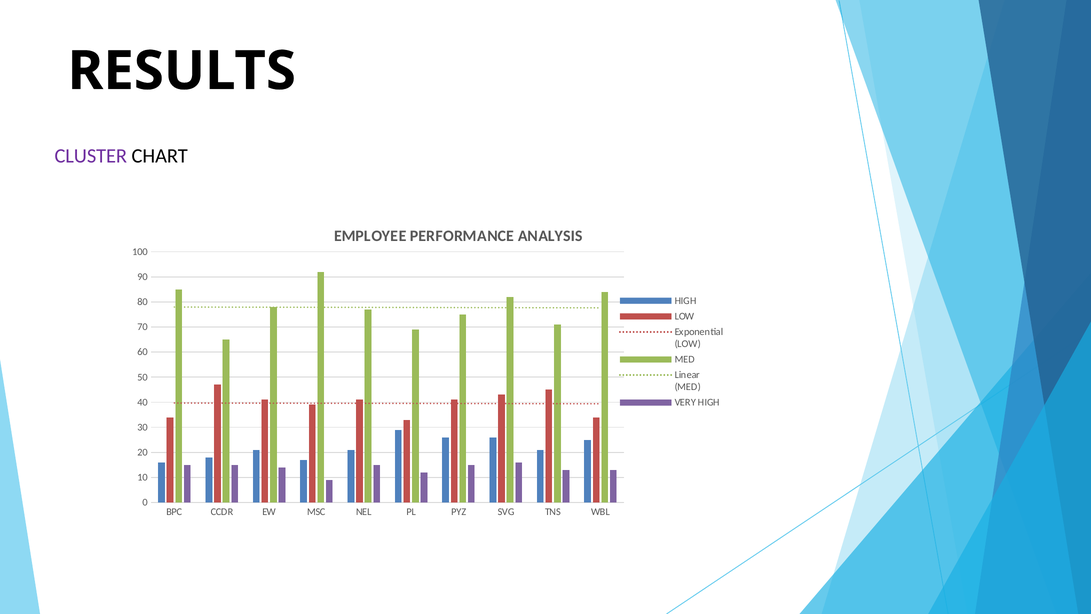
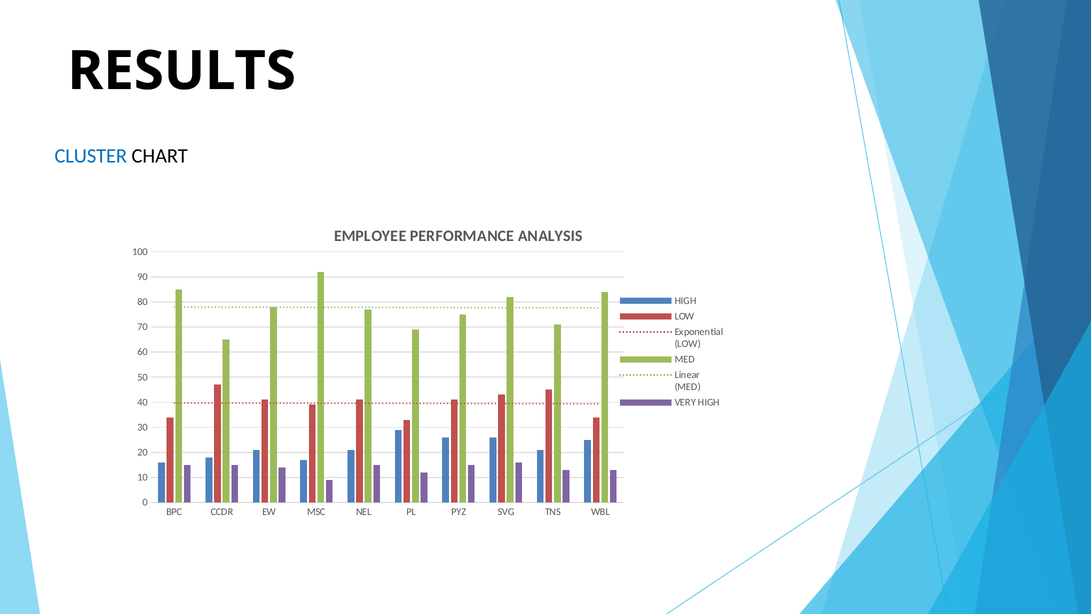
CLUSTER colour: purple -> blue (91, 156)
